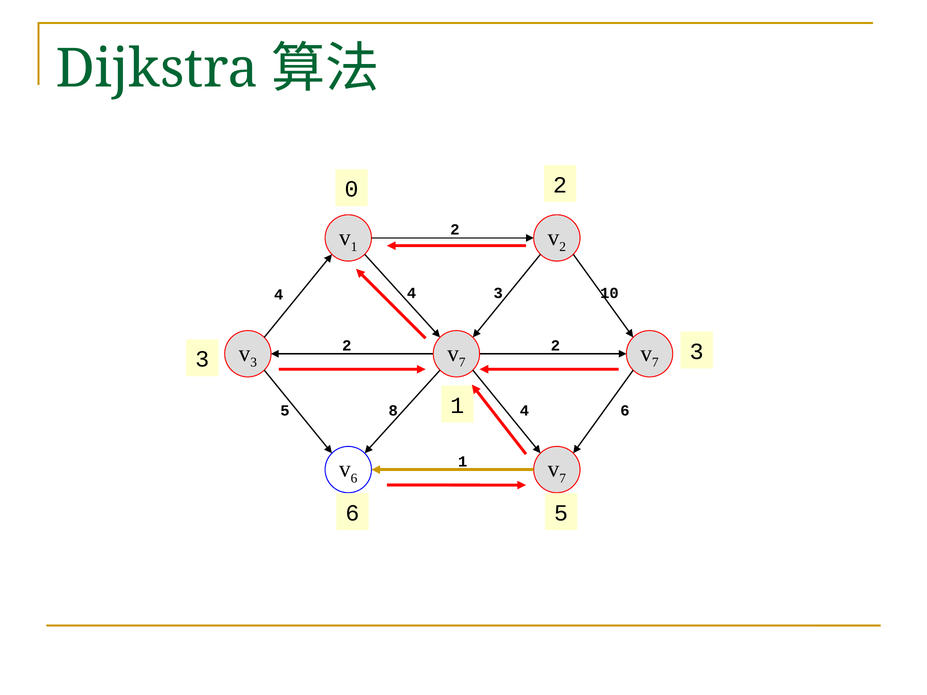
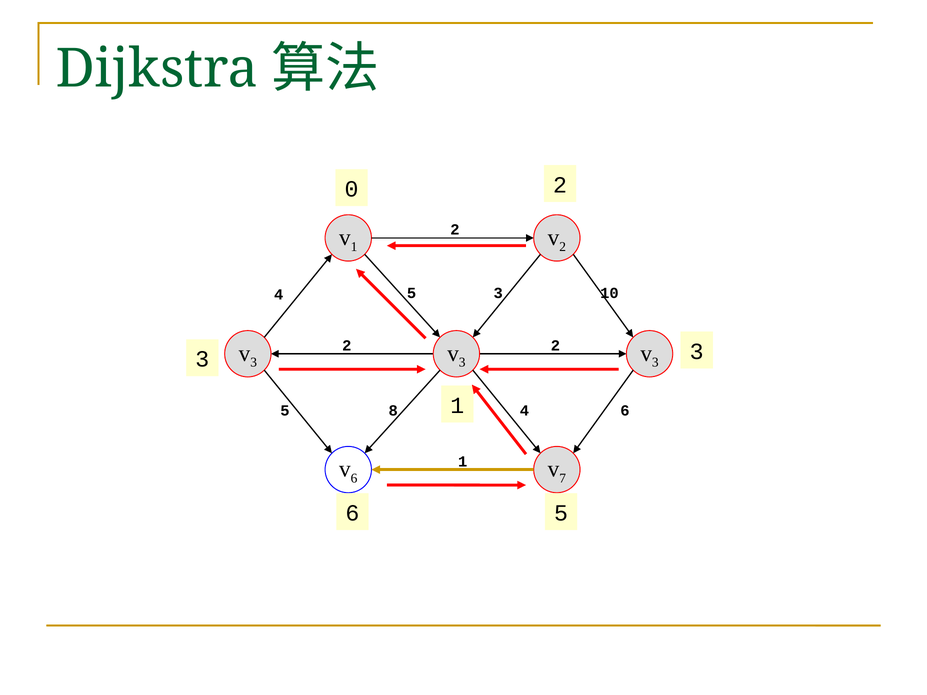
4 4: 4 -> 5 (412, 293)
7: 7 -> 3 (462, 363)
7: 7 -> 3 (655, 363)
